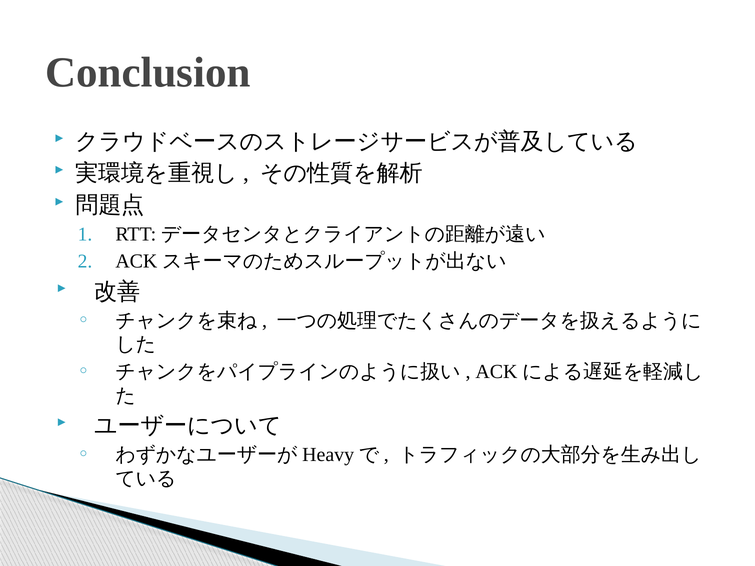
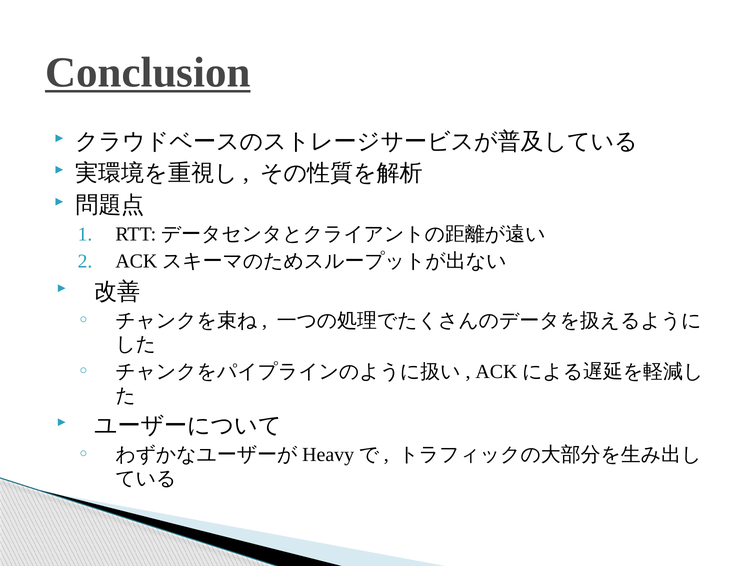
Conclusion underline: none -> present (148, 73)
